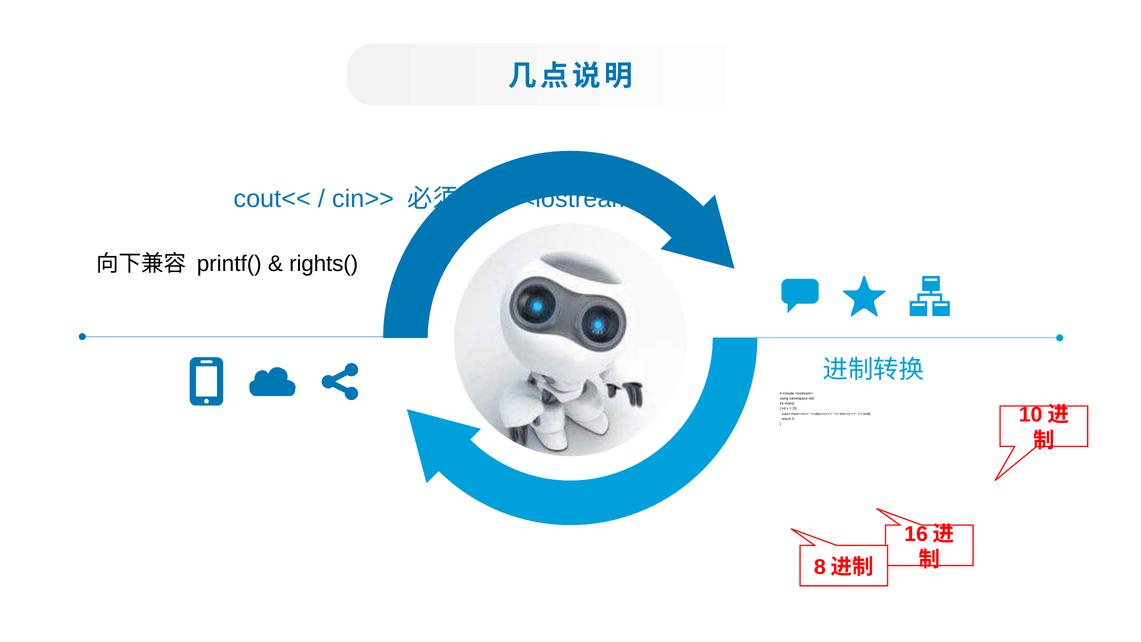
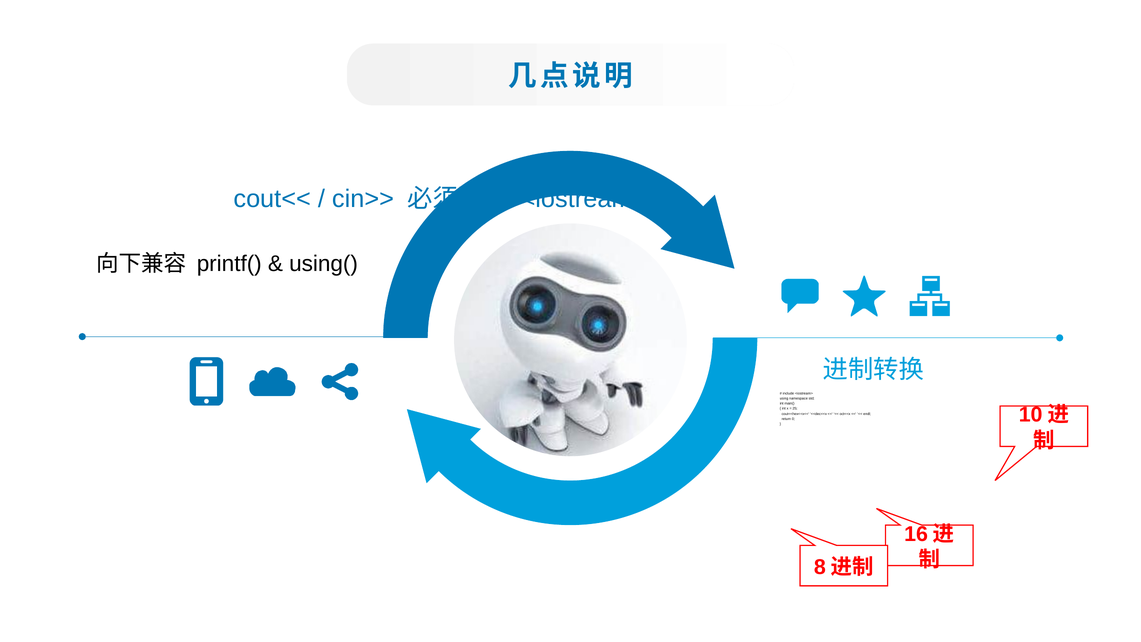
rights(: rights( -> using( (324, 264)
